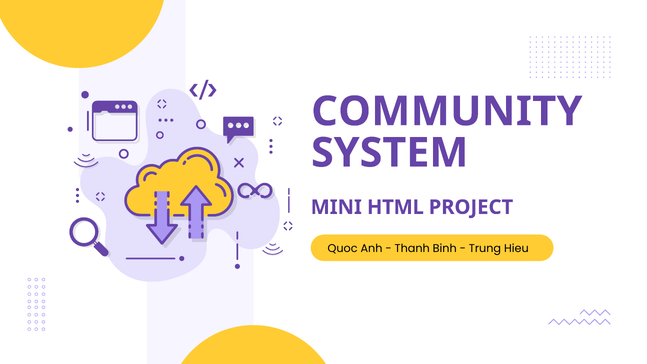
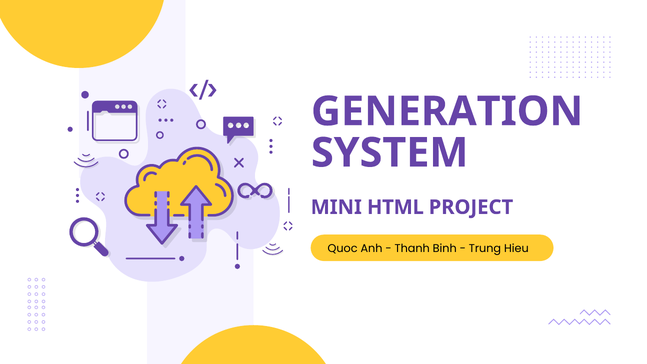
COMMUNITY: COMMUNITY -> GENERATION (447, 112)
